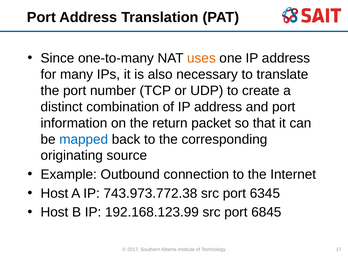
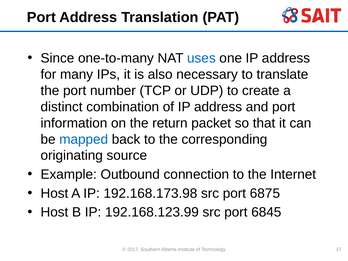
uses colour: orange -> blue (201, 58)
743.973.772.38: 743.973.772.38 -> 192.168.173.98 (151, 193)
6345: 6345 -> 6875 (265, 193)
